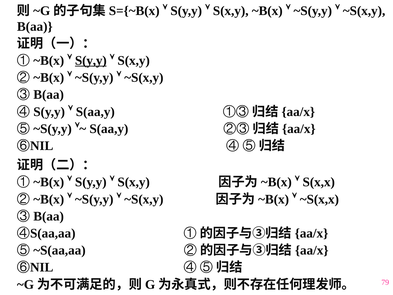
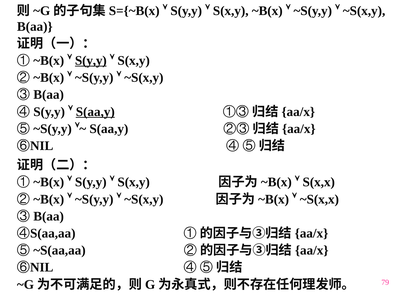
S(aa,y underline: none -> present (95, 112)
